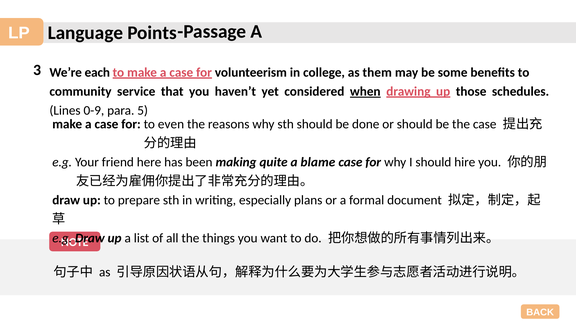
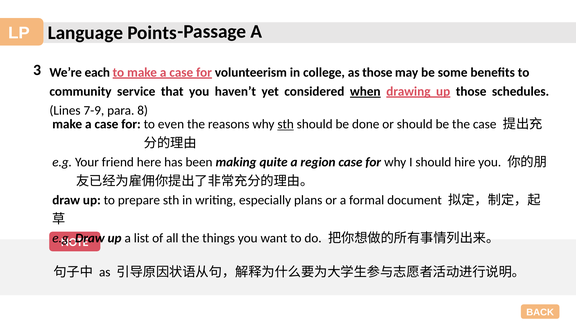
as them: them -> those (377, 72)
0-9: 0-9 -> 7-9 (94, 110)
5: 5 -> 8 (143, 110)
sth underline: none -> present (286, 124)
blame: blame -> region (318, 162)
